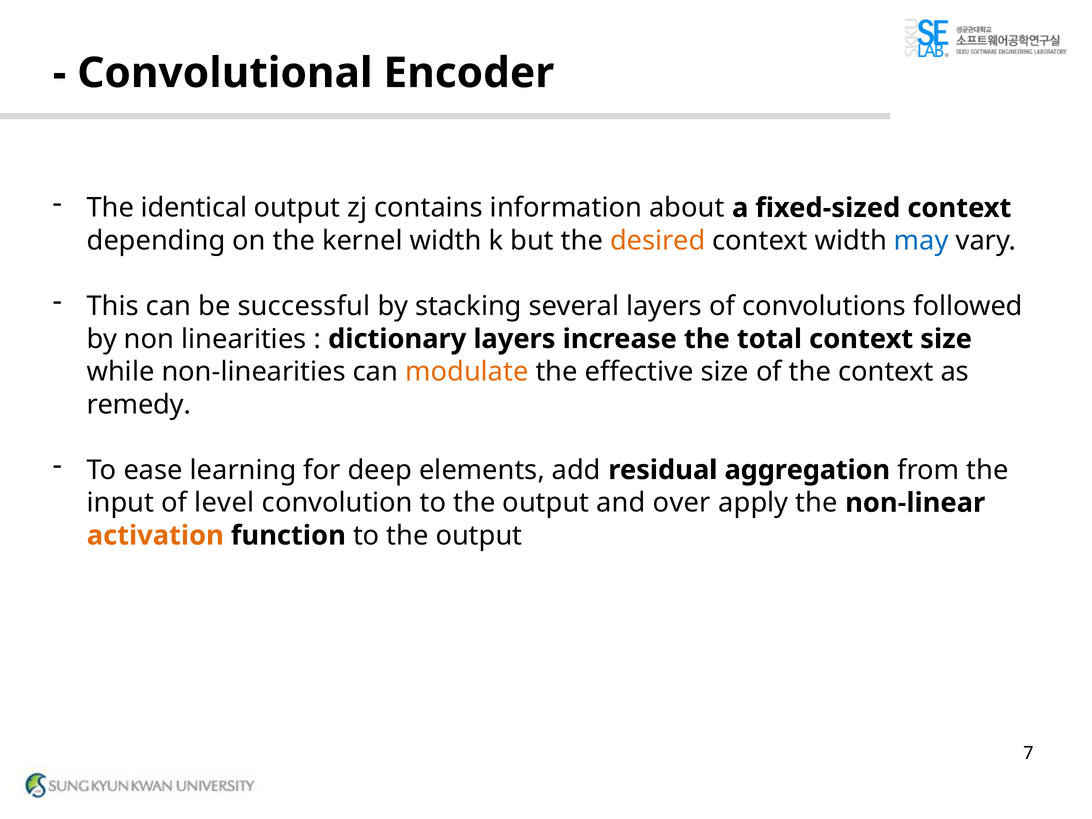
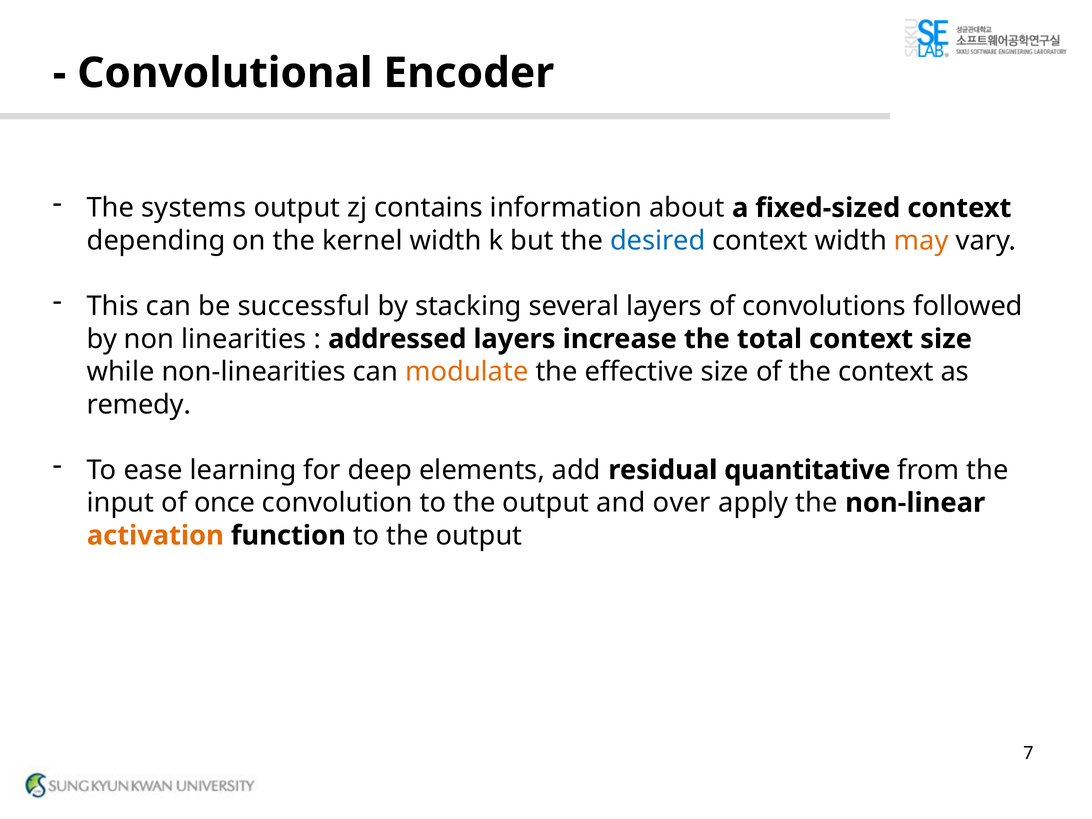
identical: identical -> systems (194, 208)
desired colour: orange -> blue (658, 241)
may colour: blue -> orange (921, 241)
dictionary: dictionary -> addressed (397, 339)
aggregation: aggregation -> quantitative (807, 470)
level: level -> once (225, 503)
